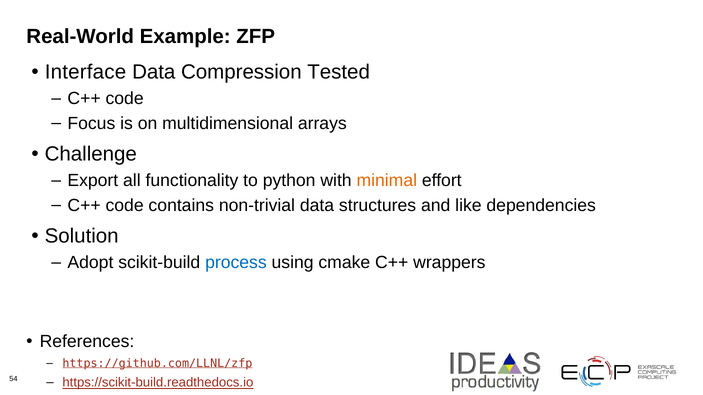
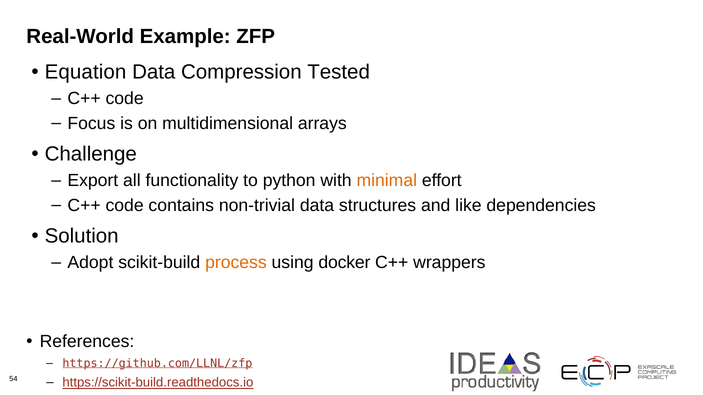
Interface: Interface -> Equation (86, 72)
process colour: blue -> orange (236, 263)
cmake: cmake -> docker (344, 263)
